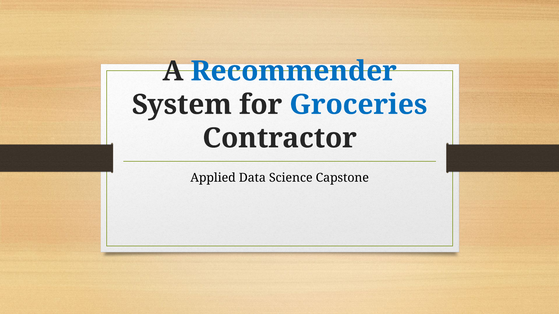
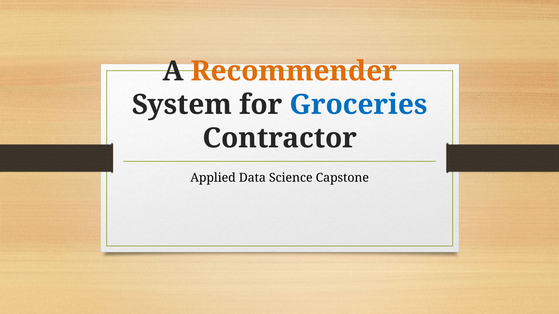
Recommender colour: blue -> orange (294, 71)
